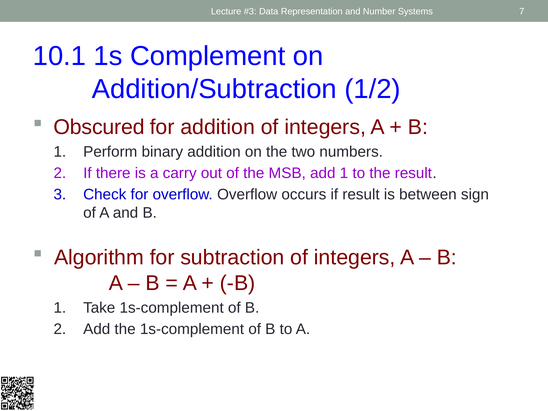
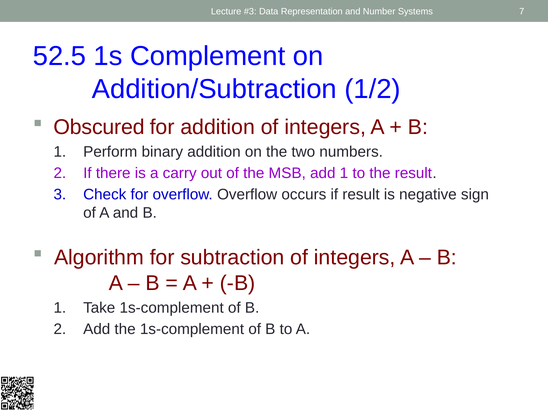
10.1: 10.1 -> 52.5 (59, 56)
between: between -> negative (428, 194)
